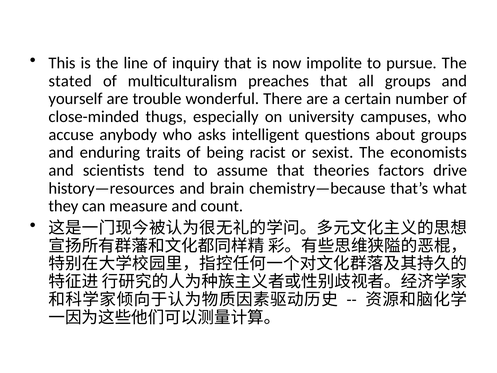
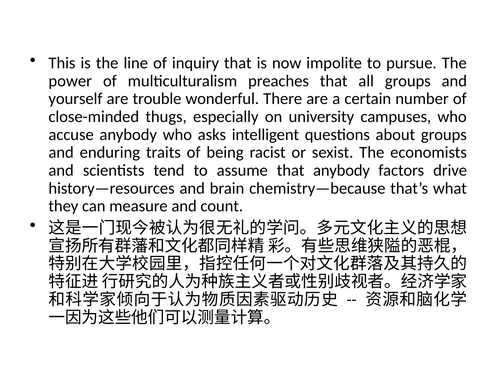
stated: stated -> power (70, 81)
that theories: theories -> anybody (341, 170)
